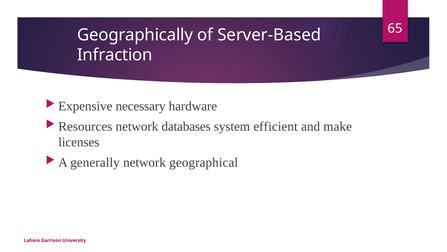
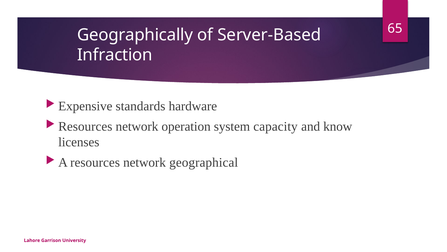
necessary: necessary -> standards (141, 106)
databases: databases -> operation (186, 126)
efficient: efficient -> capacity (276, 126)
make: make -> know (338, 126)
A generally: generally -> resources (95, 162)
